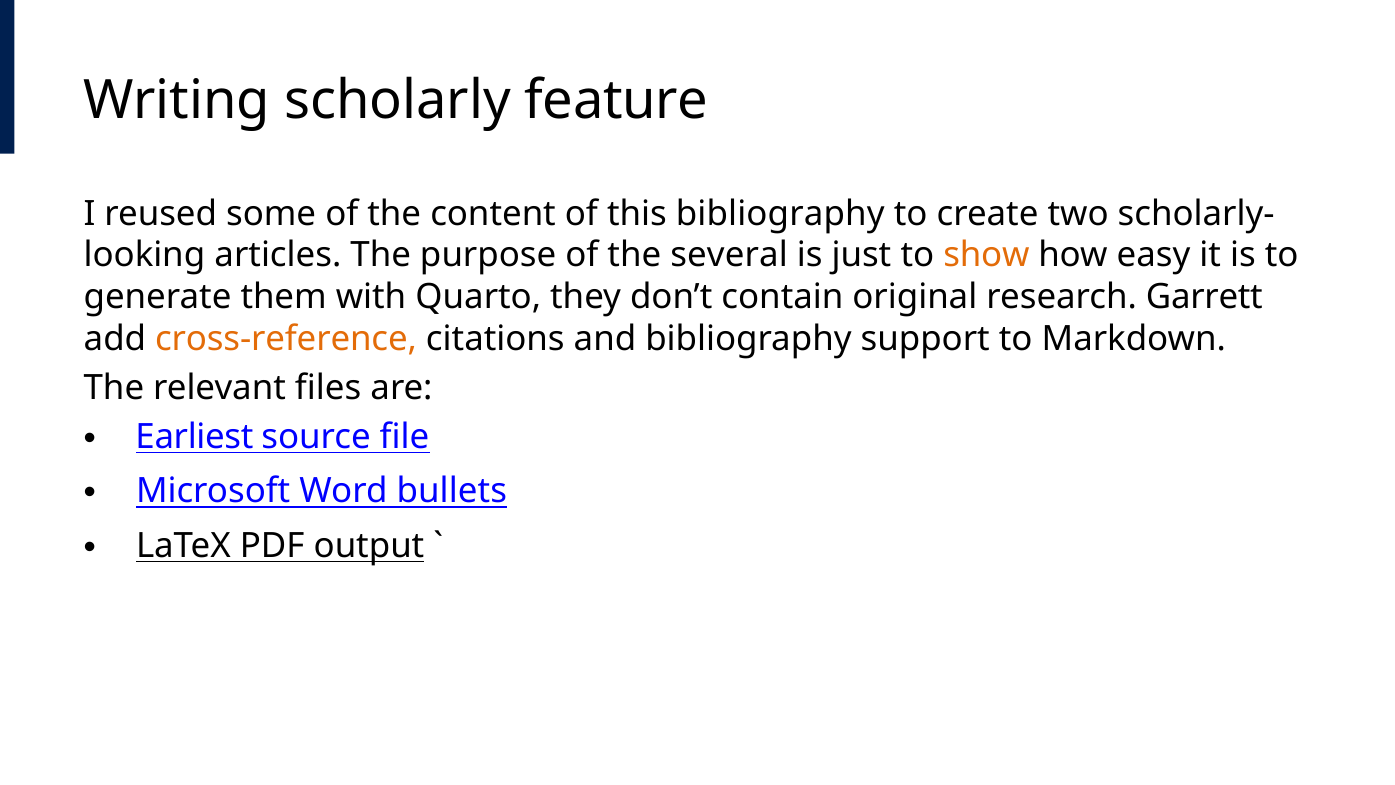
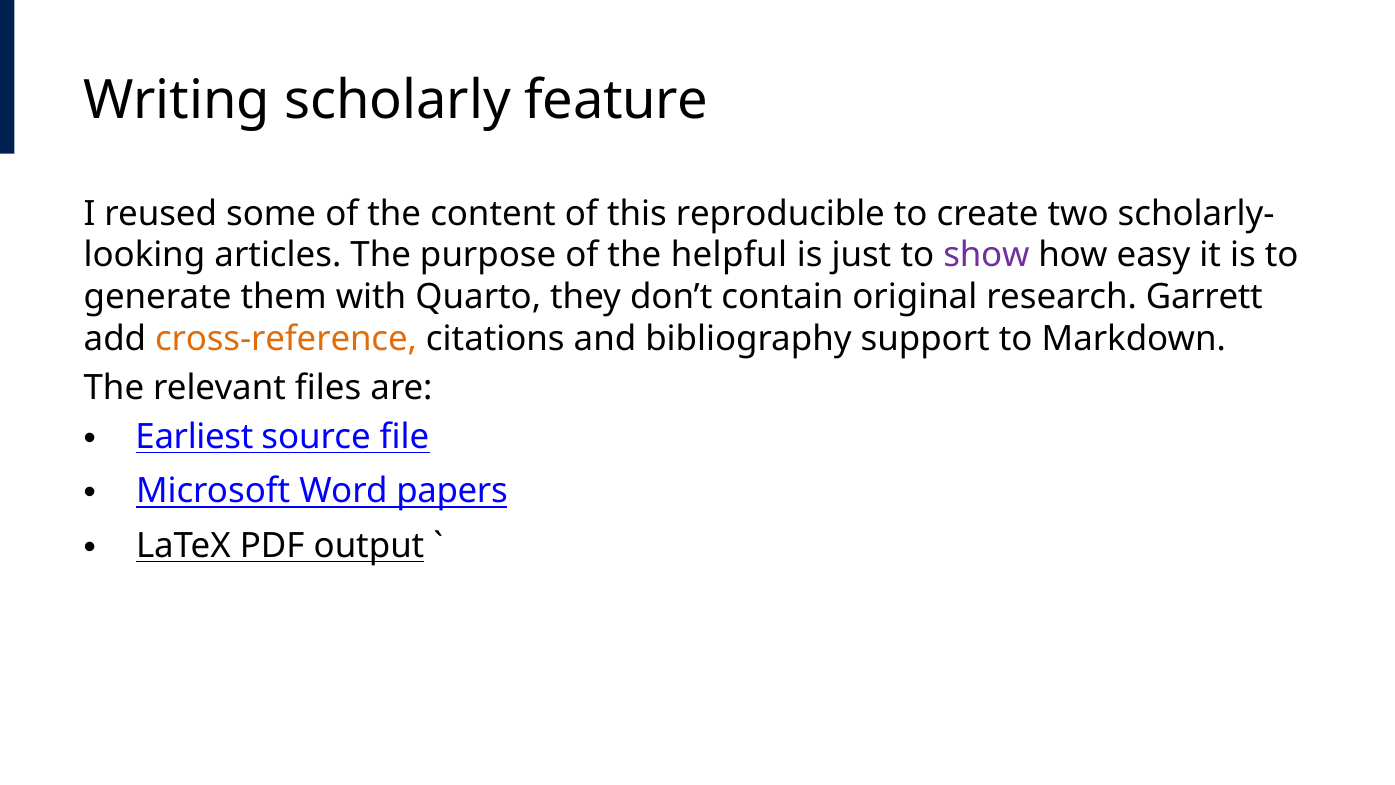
this bibliography: bibliography -> reproducible (780, 213)
several: several -> helpful (729, 255)
show colour: orange -> purple (986, 255)
bullets: bullets -> papers (452, 491)
